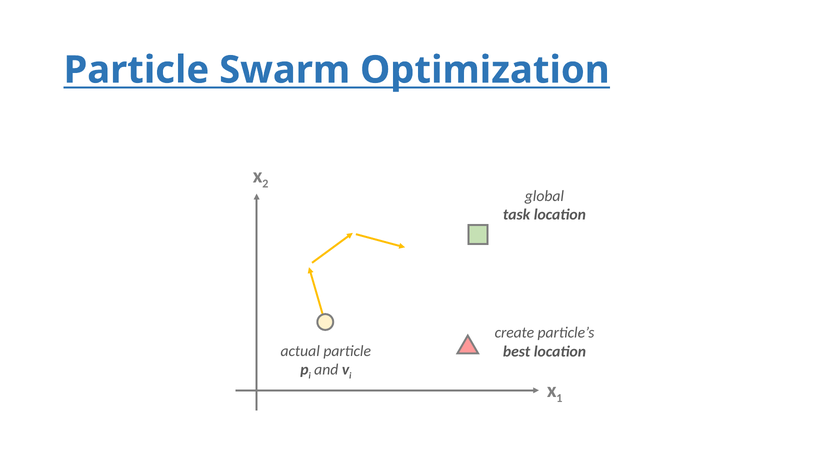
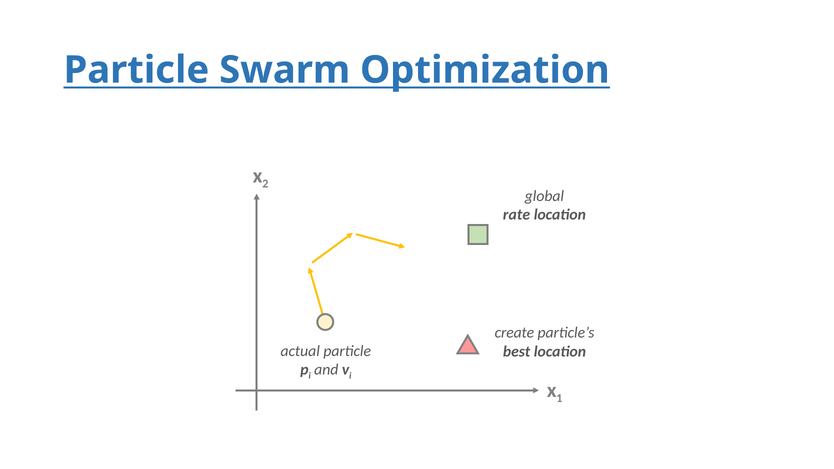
task: task -> rate (517, 215)
